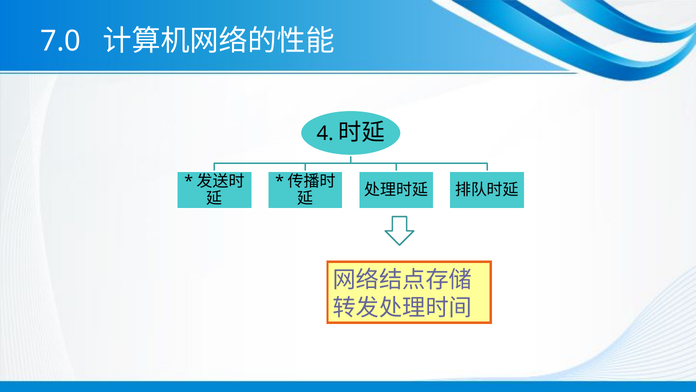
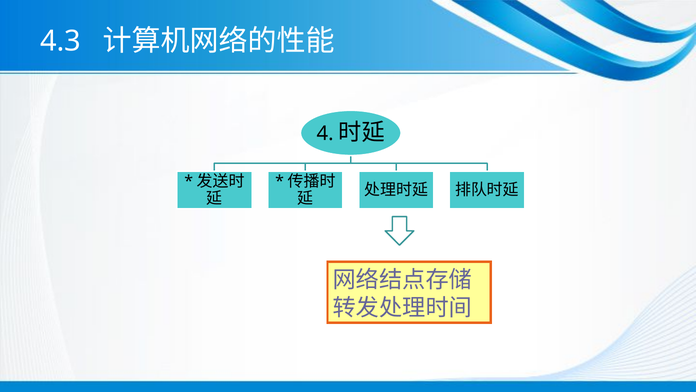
7.0: 7.0 -> 4.3 (60, 41)
